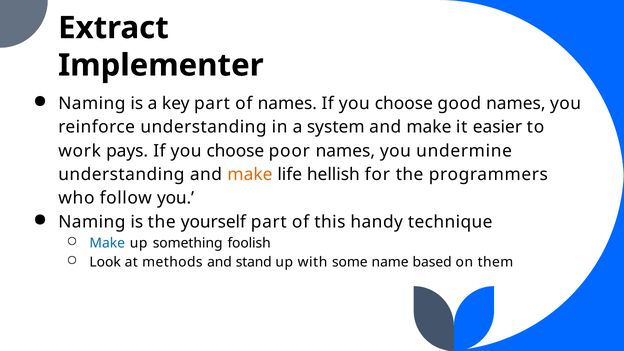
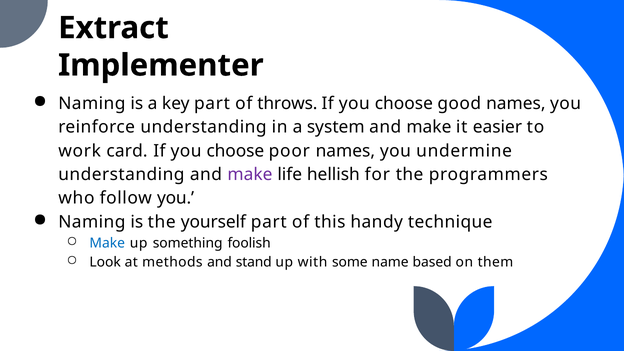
of names: names -> throws (287, 103)
pays: pays -> card (127, 151)
make colour: orange -> purple (250, 175)
